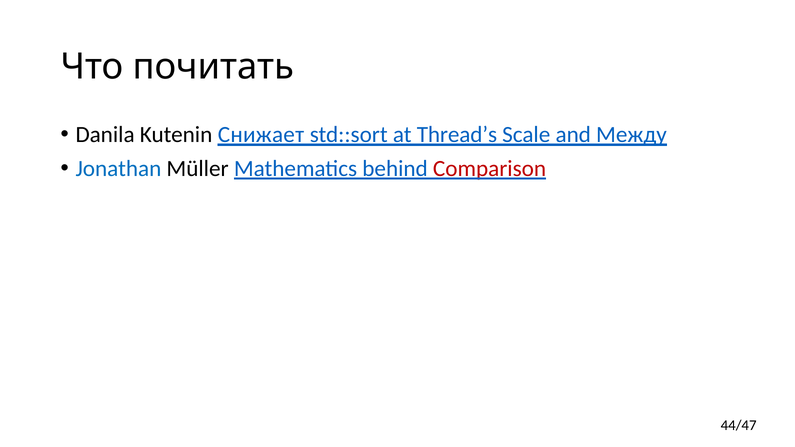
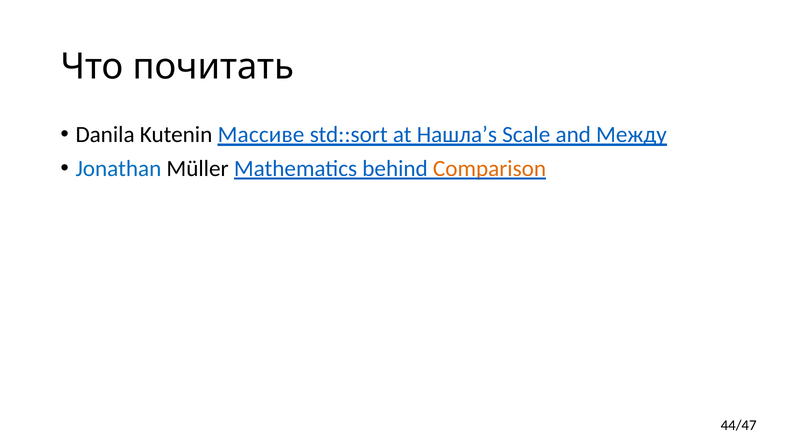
Снижает: Снижает -> Массиве (261, 135)
Thread’s: Thread’s -> Нашла’s (457, 135)
Comparison colour: red -> orange (490, 169)
